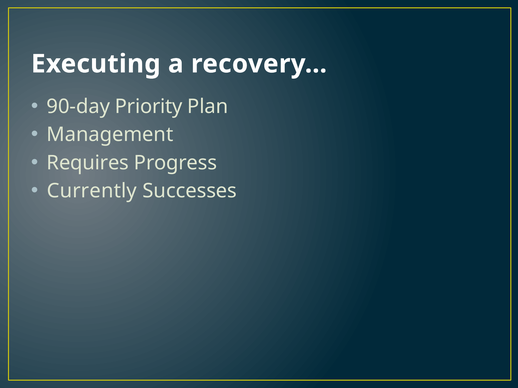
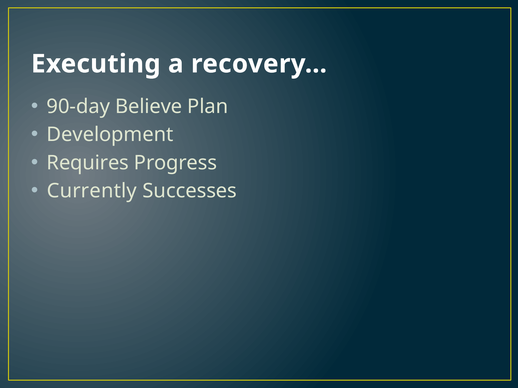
Priority: Priority -> Believe (149, 107)
Management: Management -> Development (110, 135)
